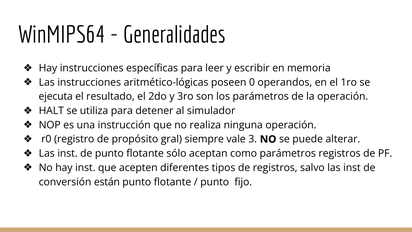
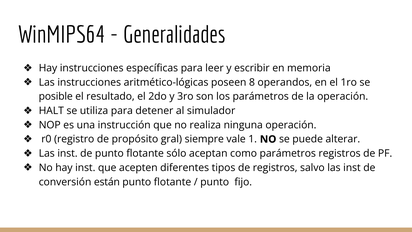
0: 0 -> 8 (252, 82)
ejecuta: ejecuta -> posible (56, 96)
3: 3 -> 1 (253, 139)
